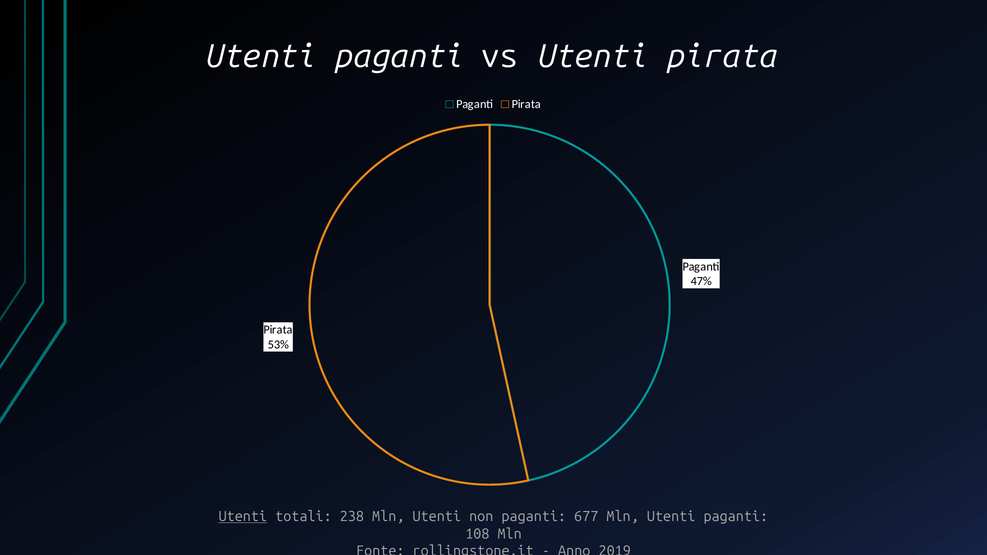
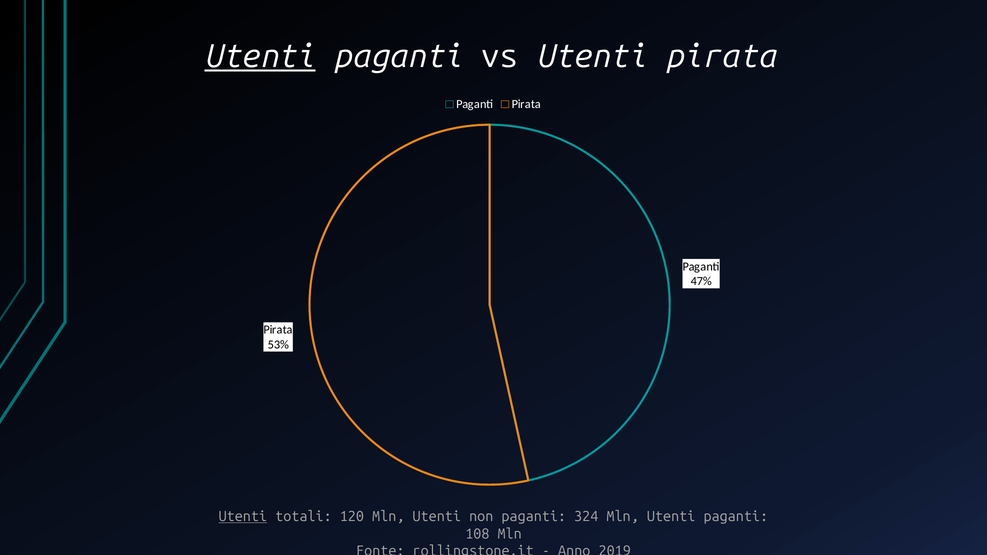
Utenti underline: none -> present (260, 56)
238: 238 -> 120 (352, 517)
677: 677 -> 324 (586, 517)
